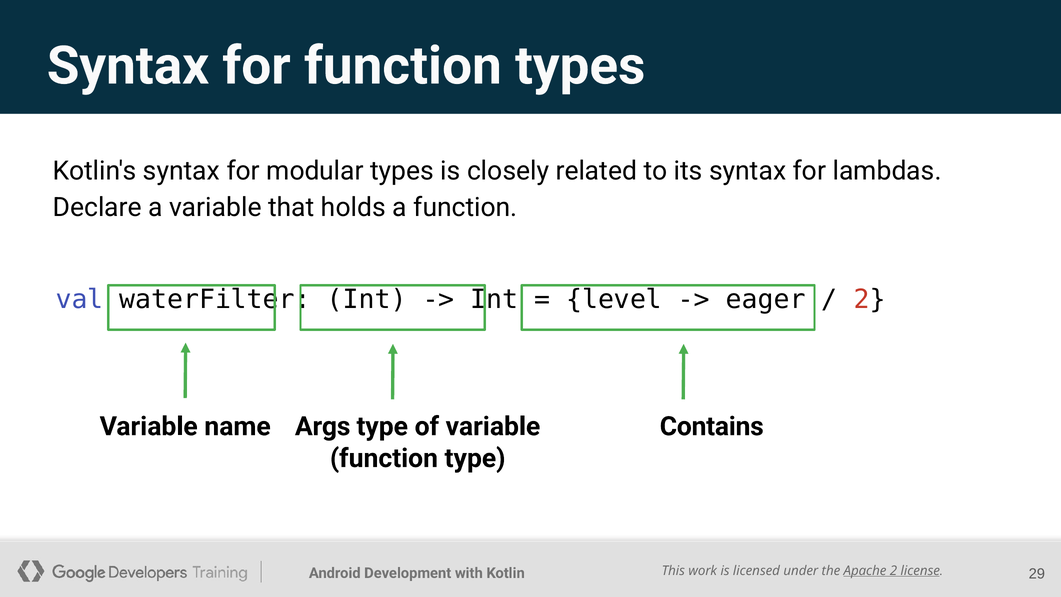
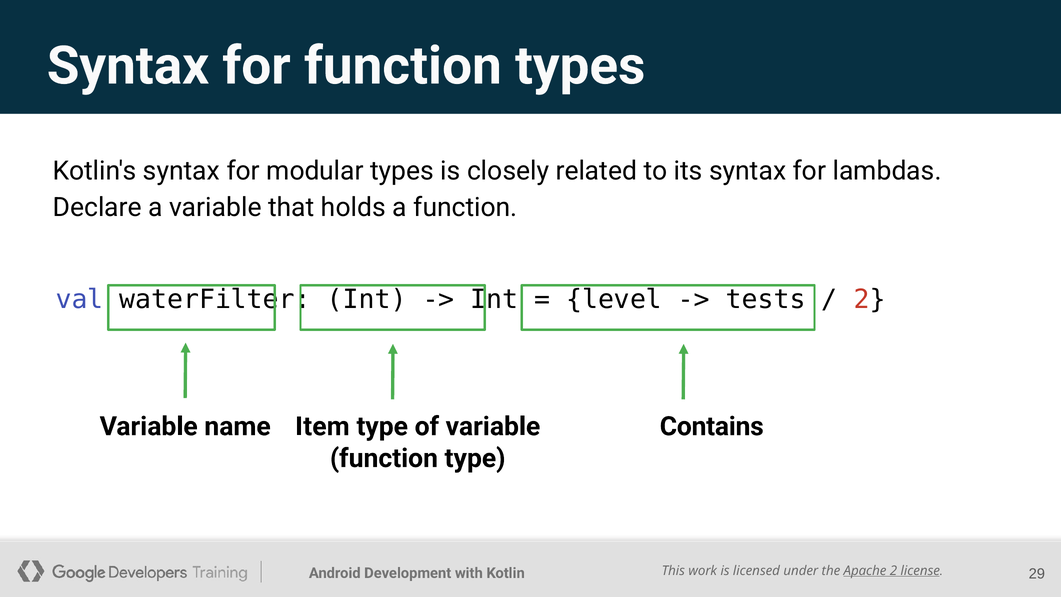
eager: eager -> tests (766, 299)
Args: Args -> Item (322, 426)
